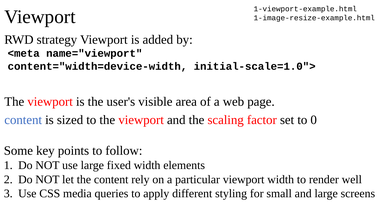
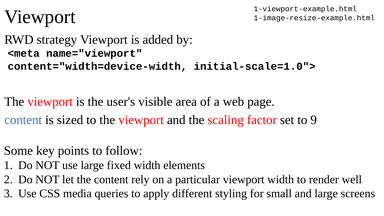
0: 0 -> 9 (314, 120)
